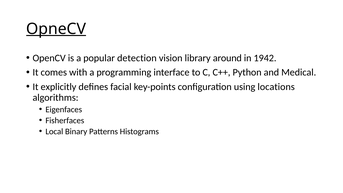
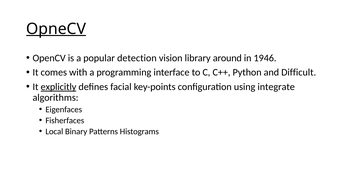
1942: 1942 -> 1946 (265, 58)
Medical: Medical -> Difficult (299, 72)
explicitly underline: none -> present (59, 87)
locations: locations -> integrate (276, 87)
